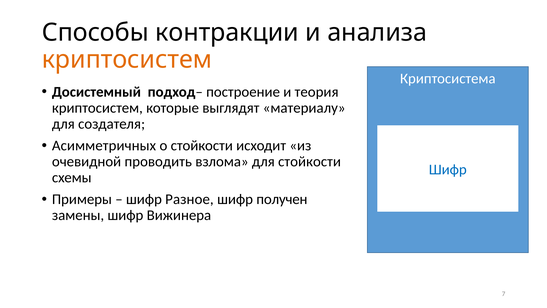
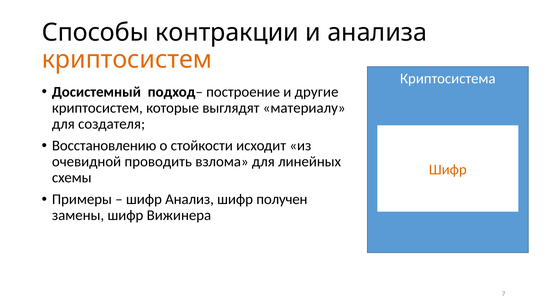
теория: теория -> другие (317, 92)
Асимметричных: Асимметричных -> Восстановлению (104, 146)
для стойкости: стойкости -> линейных (310, 162)
Шифр colour: blue -> orange (448, 169)
Разное: Разное -> Анализ (190, 199)
